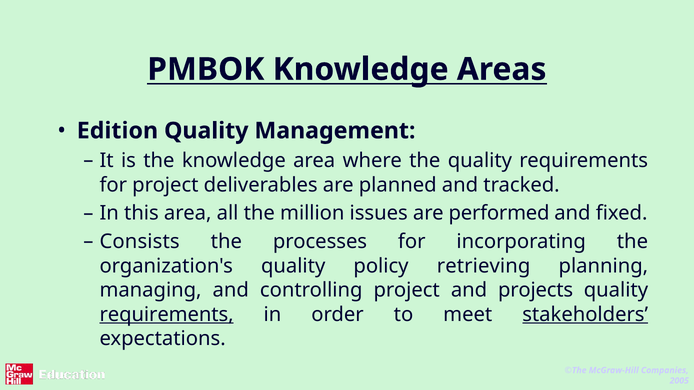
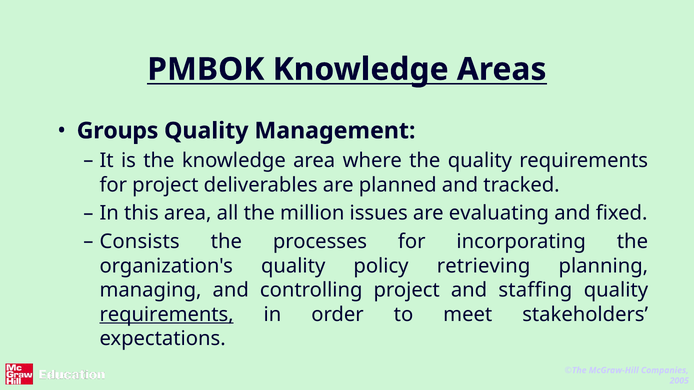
Edition: Edition -> Groups (118, 131)
performed: performed -> evaluating (499, 213)
projects: projects -> staffing (535, 290)
stakeholders underline: present -> none (585, 315)
